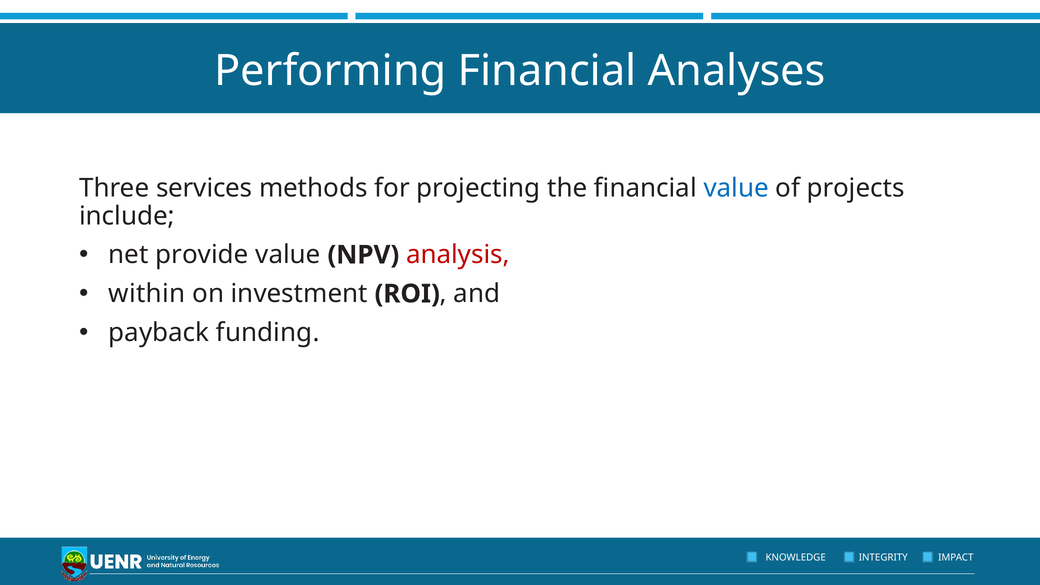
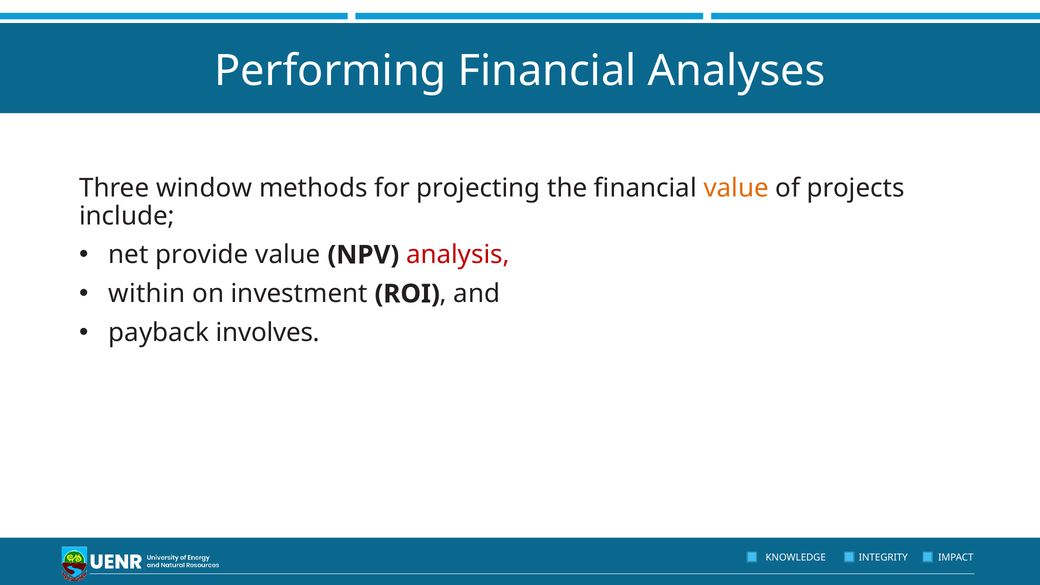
services: services -> window (204, 188)
value colour: blue -> orange (736, 188)
funding: funding -> involves (268, 333)
